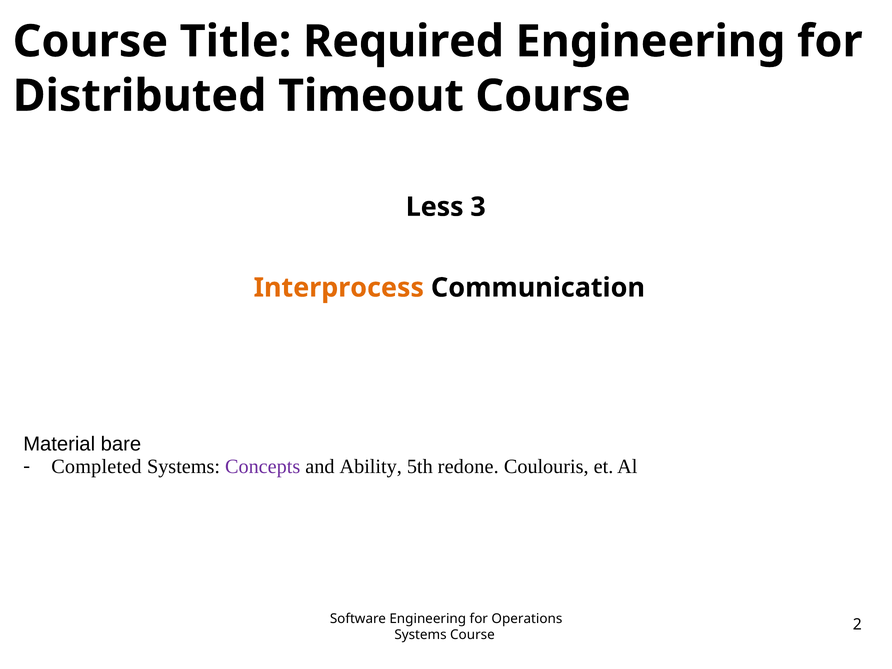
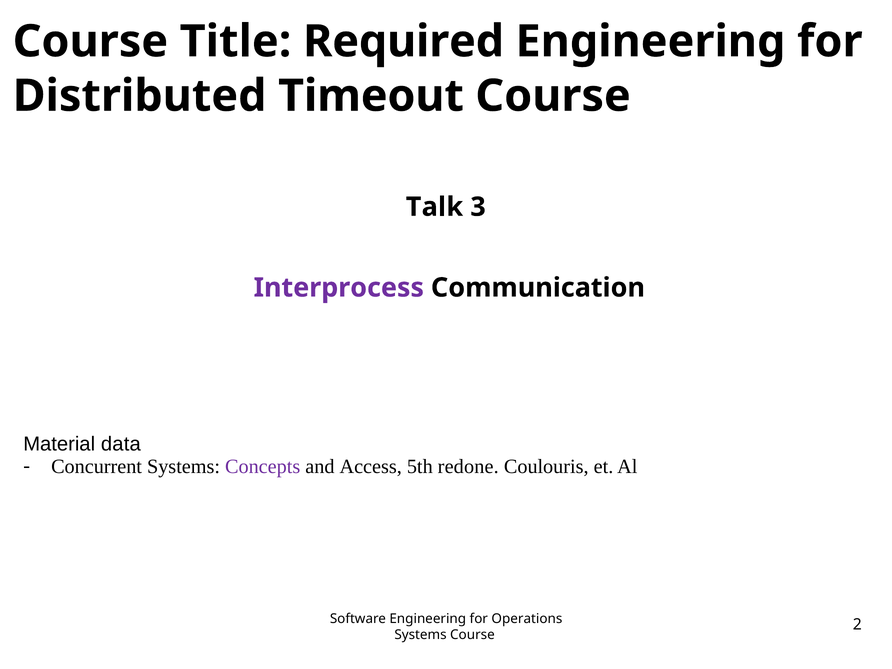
Less: Less -> Talk (434, 207)
Interprocess colour: orange -> purple (339, 288)
bare: bare -> data (121, 444)
Completed: Completed -> Concurrent (97, 467)
Ability: Ability -> Access (371, 467)
